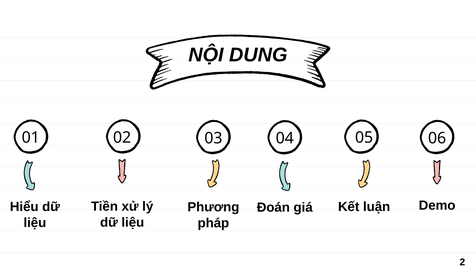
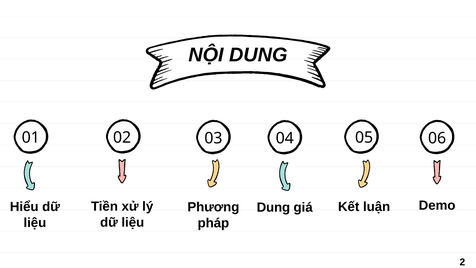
Đoán: Đoán -> Dung (273, 207)
